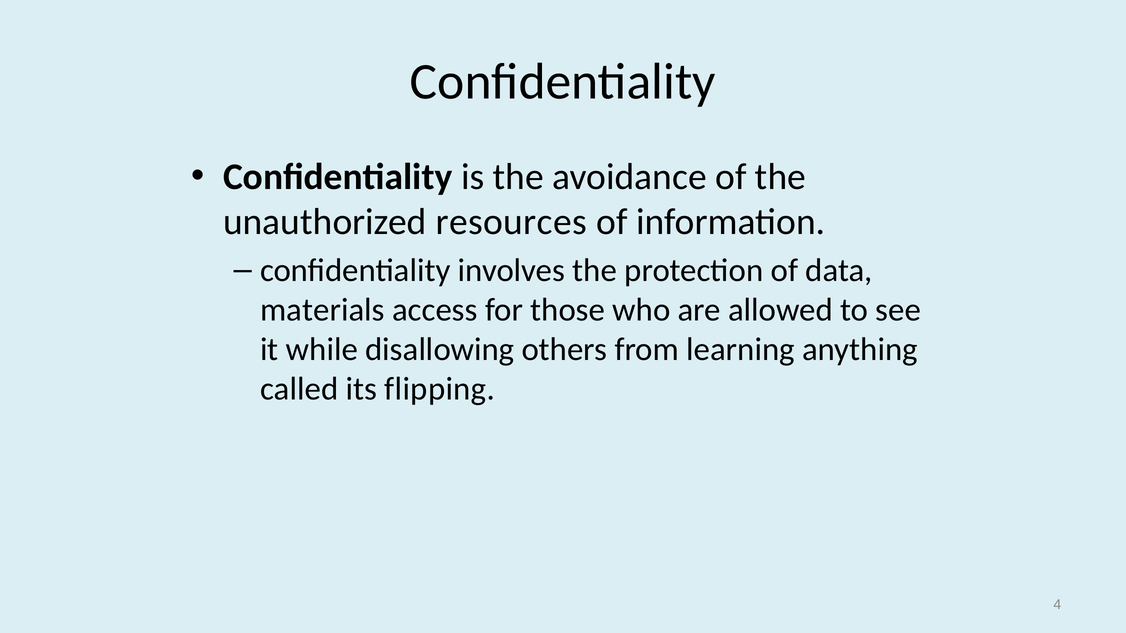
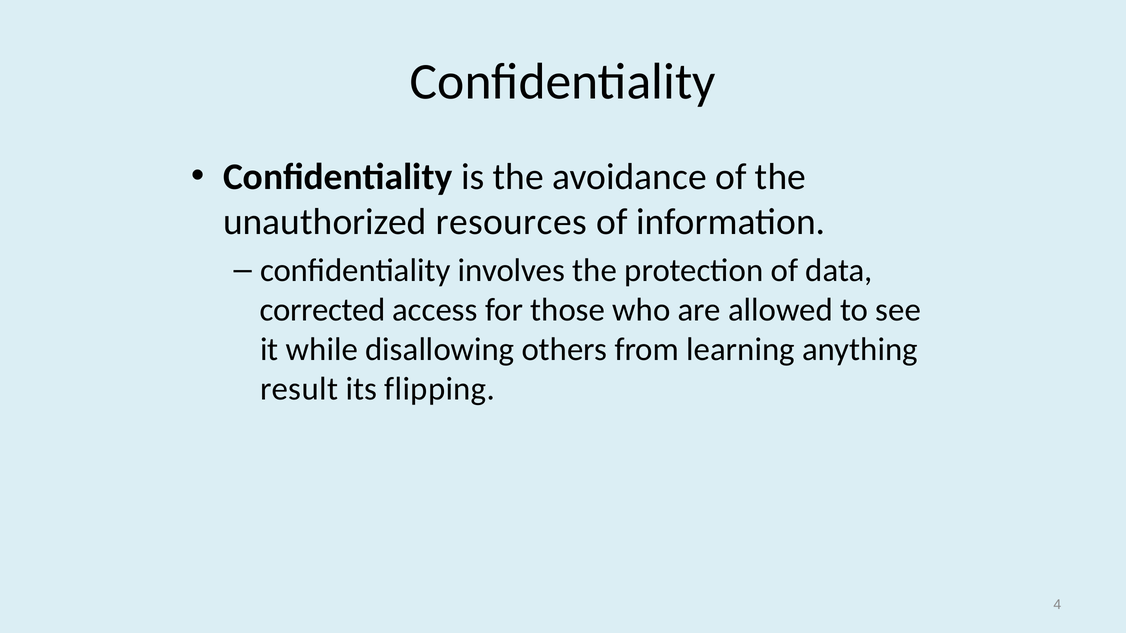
materials: materials -> corrected (323, 310)
called: called -> result (299, 389)
